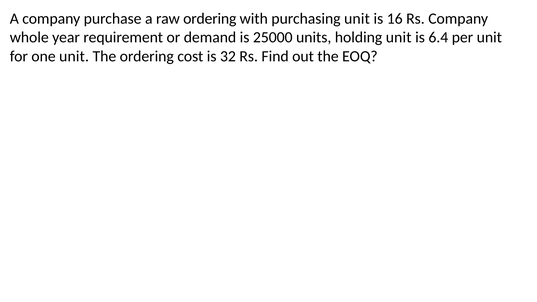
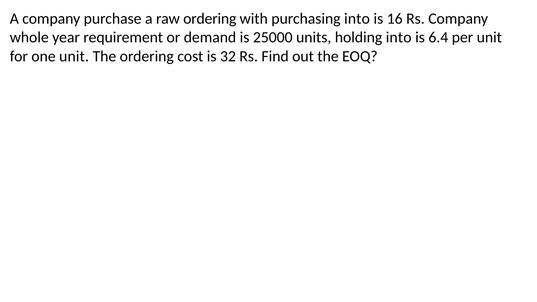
purchasing unit: unit -> into (357, 19)
holding unit: unit -> into (399, 37)
